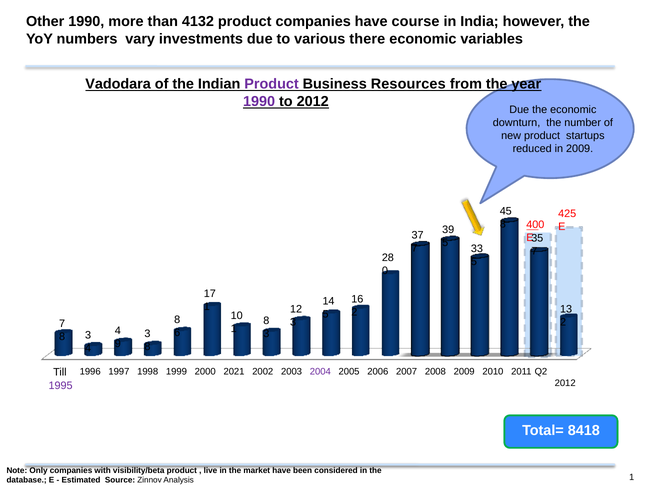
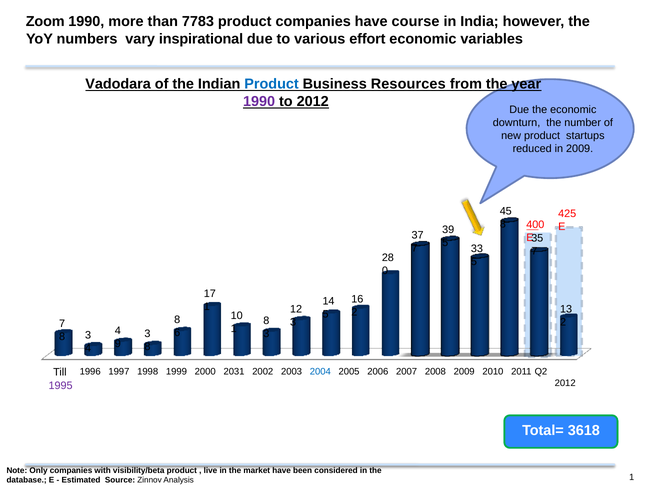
Other: Other -> Zoom (45, 22)
4132: 4132 -> 7783 (198, 22)
investments: investments -> inspirational (201, 39)
there: there -> effort (367, 39)
Product colour: purple -> blue (272, 84)
2021: 2021 -> 2031 (234, 372)
2004 colour: purple -> blue (320, 372)
8418: 8418 -> 3618 (584, 431)
